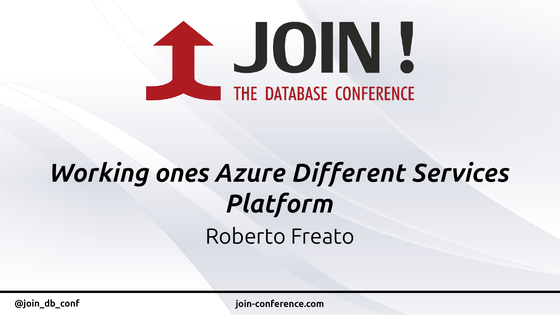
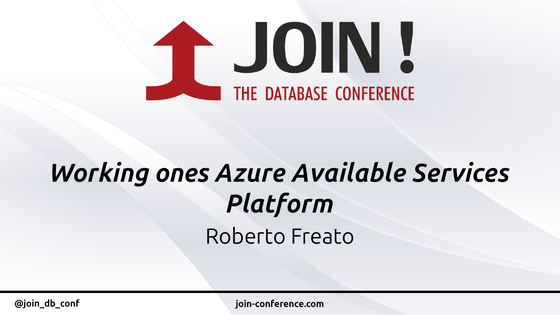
Different: Different -> Available (349, 173)
